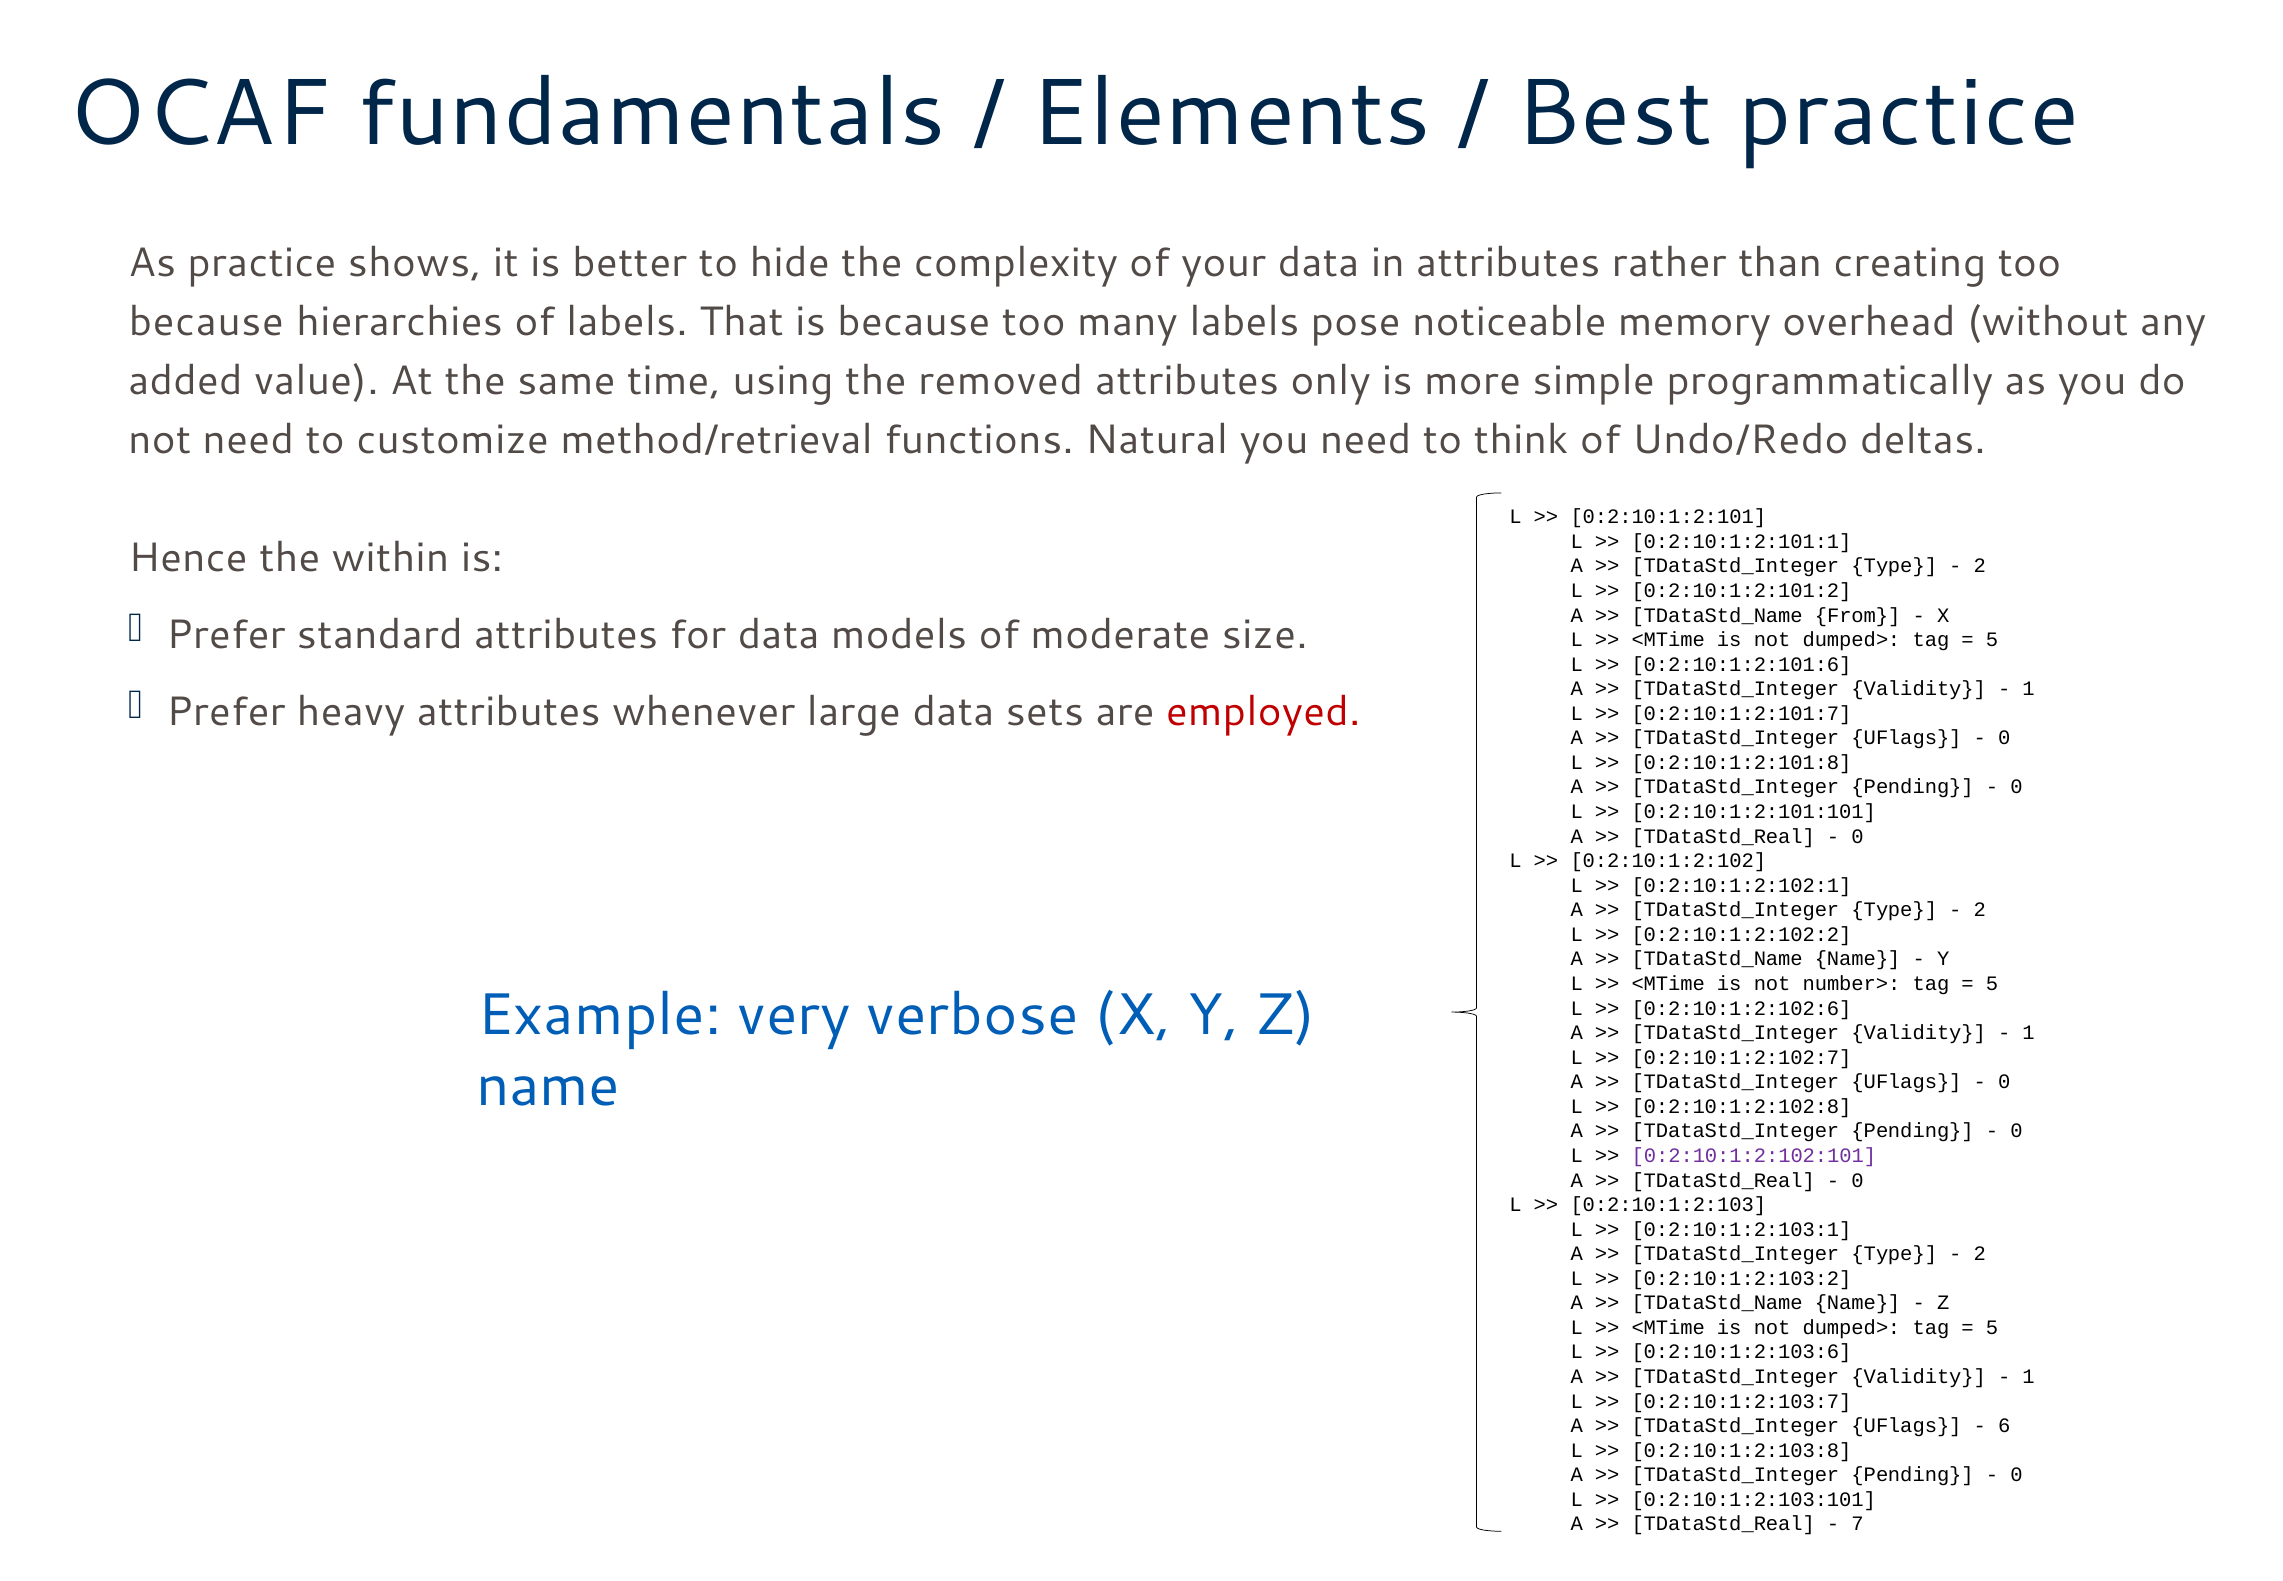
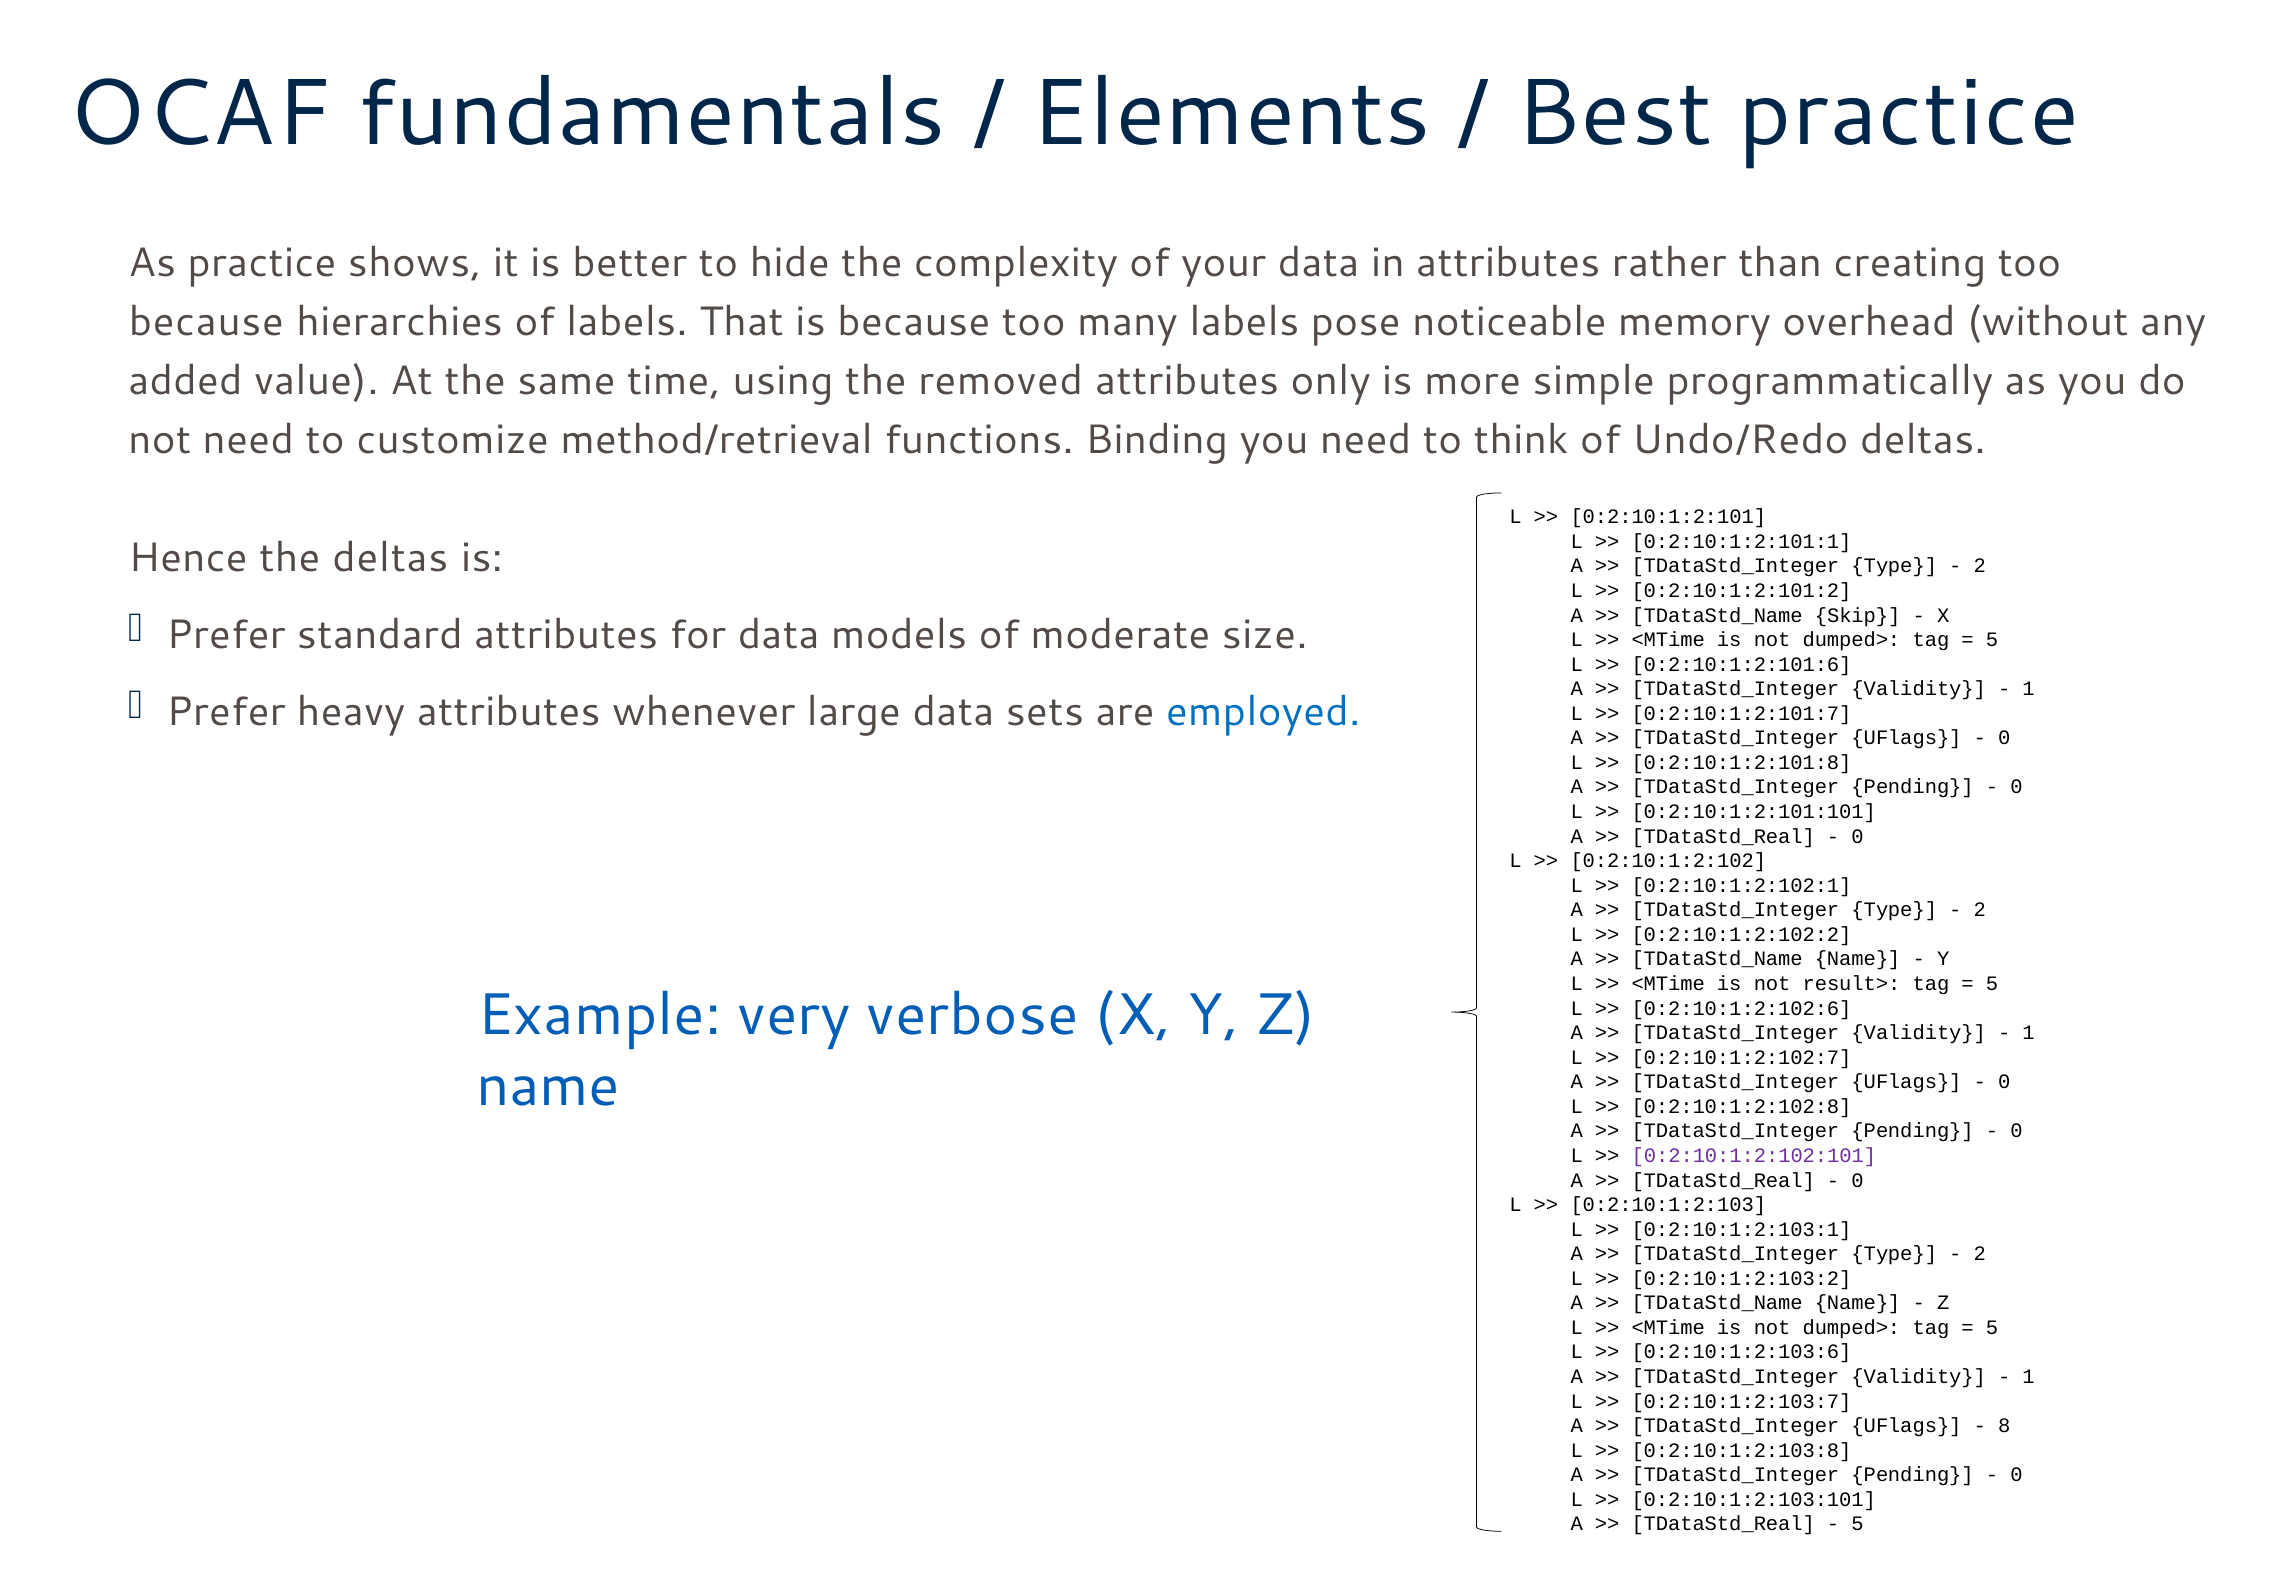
Natural: Natural -> Binding (1157, 440)
the within: within -> deltas (390, 558)
From: From -> Skip (1858, 615)
employed colour: red -> blue (1263, 711)
number>: number> -> result> (1851, 983)
6: 6 -> 8 (2004, 1425)
7: 7 -> 5 (1858, 1524)
